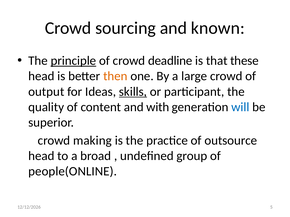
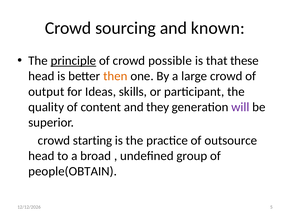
deadline: deadline -> possible (170, 61)
skills underline: present -> none (133, 92)
with: with -> they (158, 107)
will colour: blue -> purple (240, 107)
making: making -> starting (93, 141)
people(ONLINE: people(ONLINE -> people(OBTAIN (73, 172)
